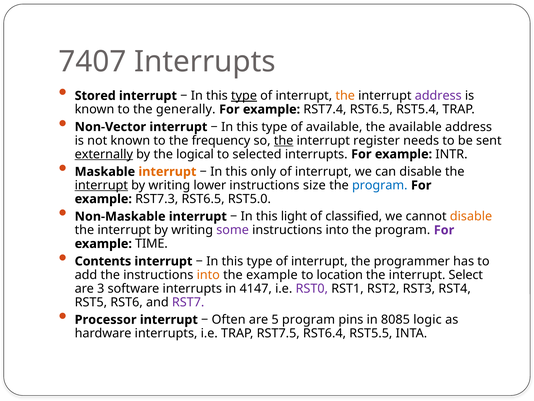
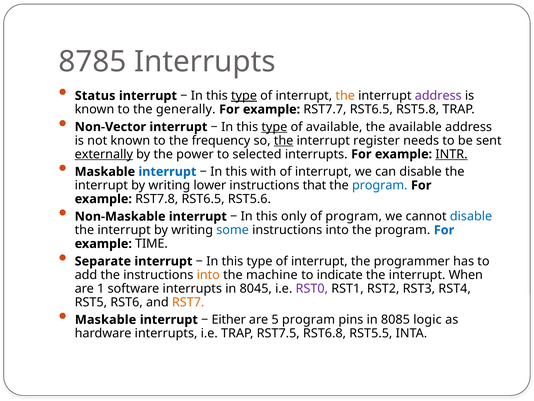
7407: 7407 -> 8785 (93, 62)
Stored: Stored -> Status (95, 96)
RST7.4: RST7.4 -> RST7.7 (325, 109)
RST5.4: RST5.4 -> RST5.8 (418, 109)
type underline: none -> present (274, 127)
logical: logical -> power (195, 154)
INTR underline: none -> present (451, 154)
interrupt colour: orange -> blue (167, 171)
only: only -> with (263, 171)
interrupt underline: present -> none (101, 185)
size: size -> that (314, 185)
RST7.3: RST7.3 -> RST7.8 (157, 199)
RST5.0: RST5.0 -> RST5.6 (249, 199)
light: light -> only (294, 216)
of classified: classified -> program (354, 216)
disable colour: orange -> blue (471, 216)
some colour: purple -> blue (233, 230)
For colour: purple -> blue (444, 230)
Contents: Contents -> Separate (103, 261)
the example: example -> machine (272, 275)
location: location -> indicate (340, 275)
Select: Select -> When (466, 275)
3: 3 -> 1 (101, 288)
4147: 4147 -> 8045 (256, 288)
RST7 colour: purple -> orange (188, 302)
Processor: Processor -> Maskable (106, 319)
Often: Often -> Either (229, 319)
RST6.4: RST6.4 -> RST6.8 (325, 333)
